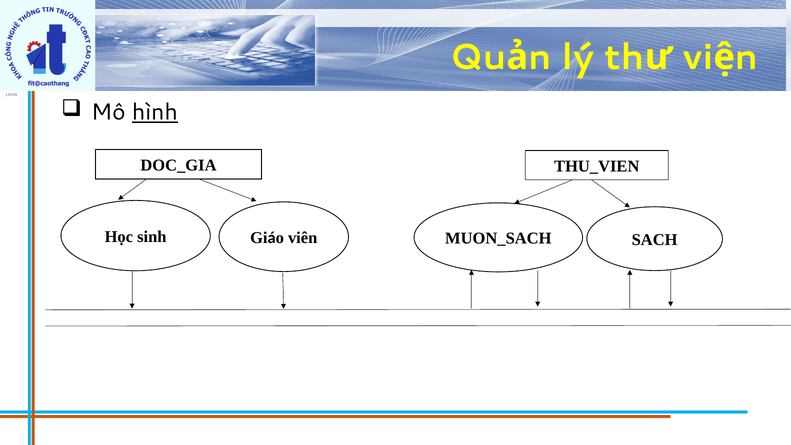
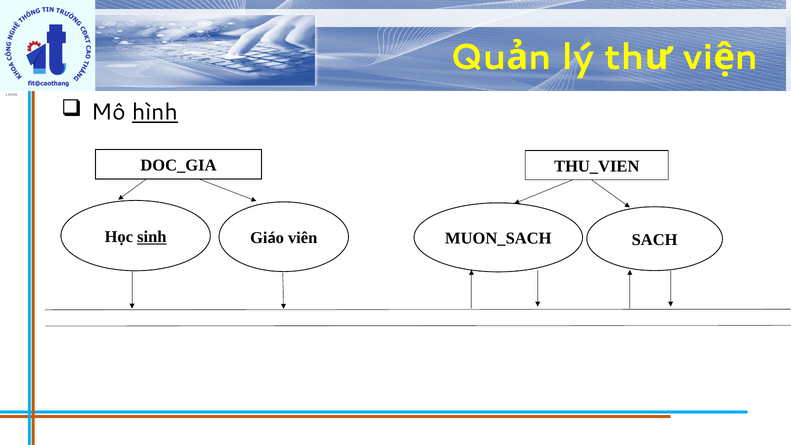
sinh underline: none -> present (152, 237)
